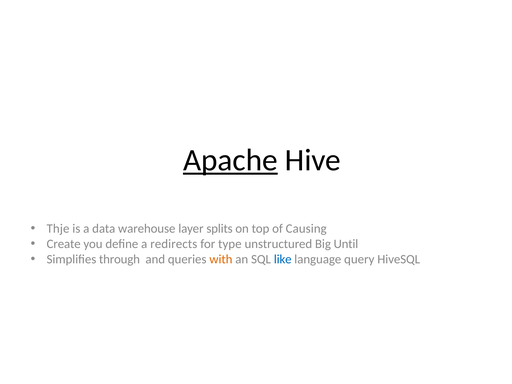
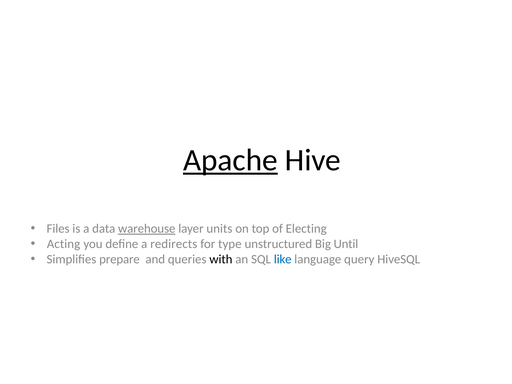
Thje: Thje -> Files (58, 229)
warehouse underline: none -> present (147, 229)
splits: splits -> units (219, 229)
Causing: Causing -> Electing (306, 229)
Create: Create -> Acting (64, 244)
through: through -> prepare (119, 259)
with colour: orange -> black (221, 259)
